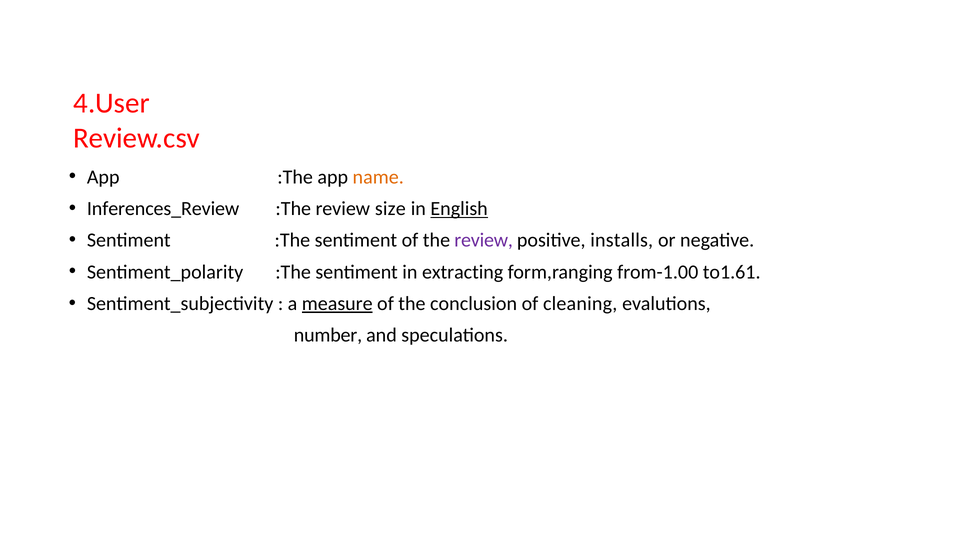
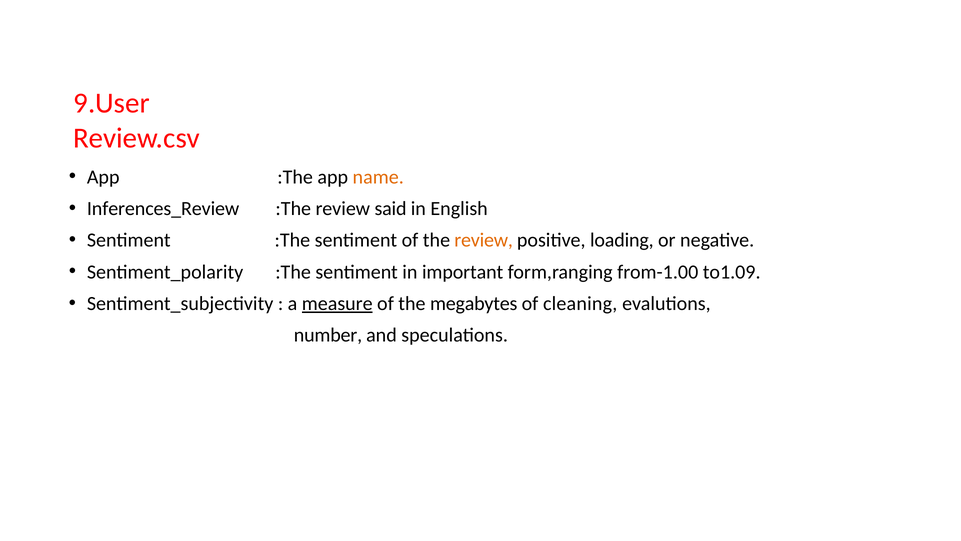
4.User: 4.User -> 9.User (112, 103)
size: size -> said (391, 209)
English underline: present -> none (459, 209)
review colour: purple -> orange (484, 240)
installs: installs -> loading (622, 240)
extracting: extracting -> important (463, 272)
to1.61: to1.61 -> to1.09 (732, 272)
conclusion: conclusion -> megabytes (474, 303)
